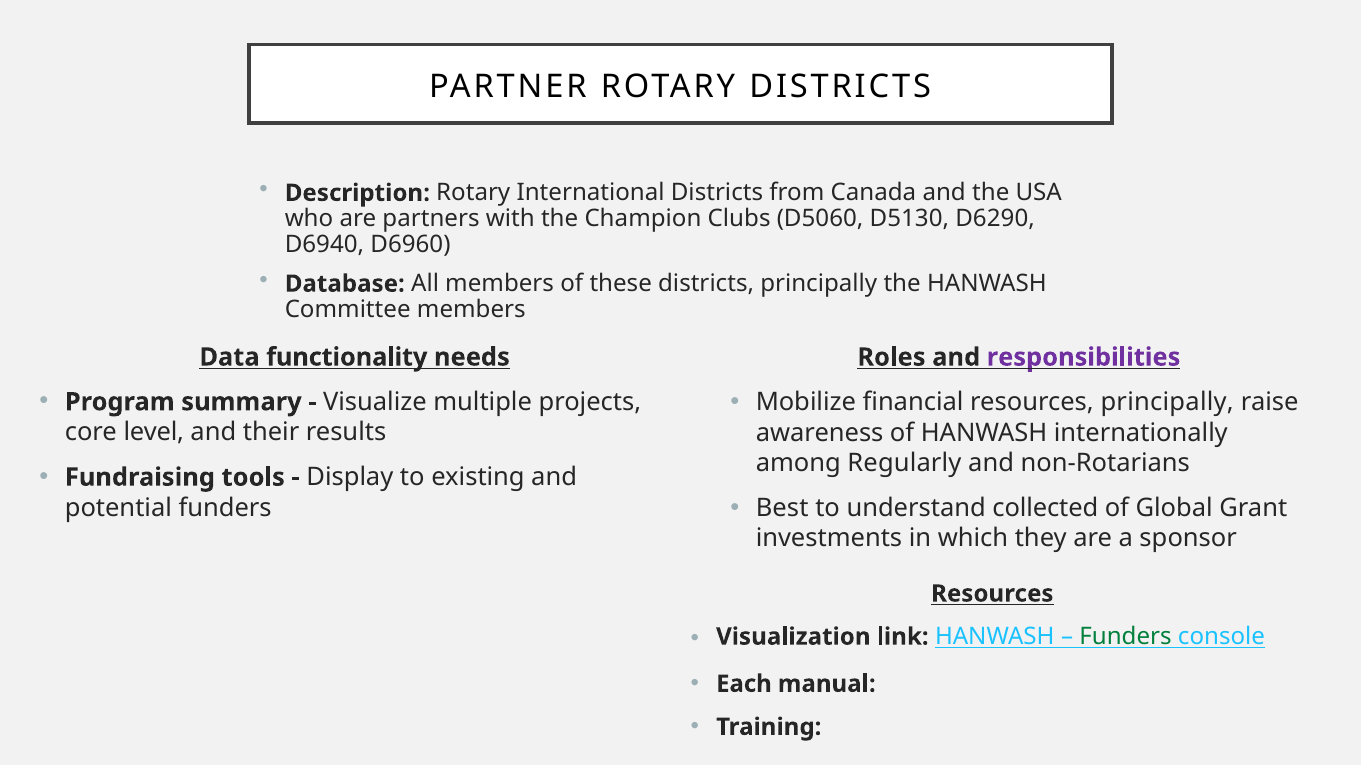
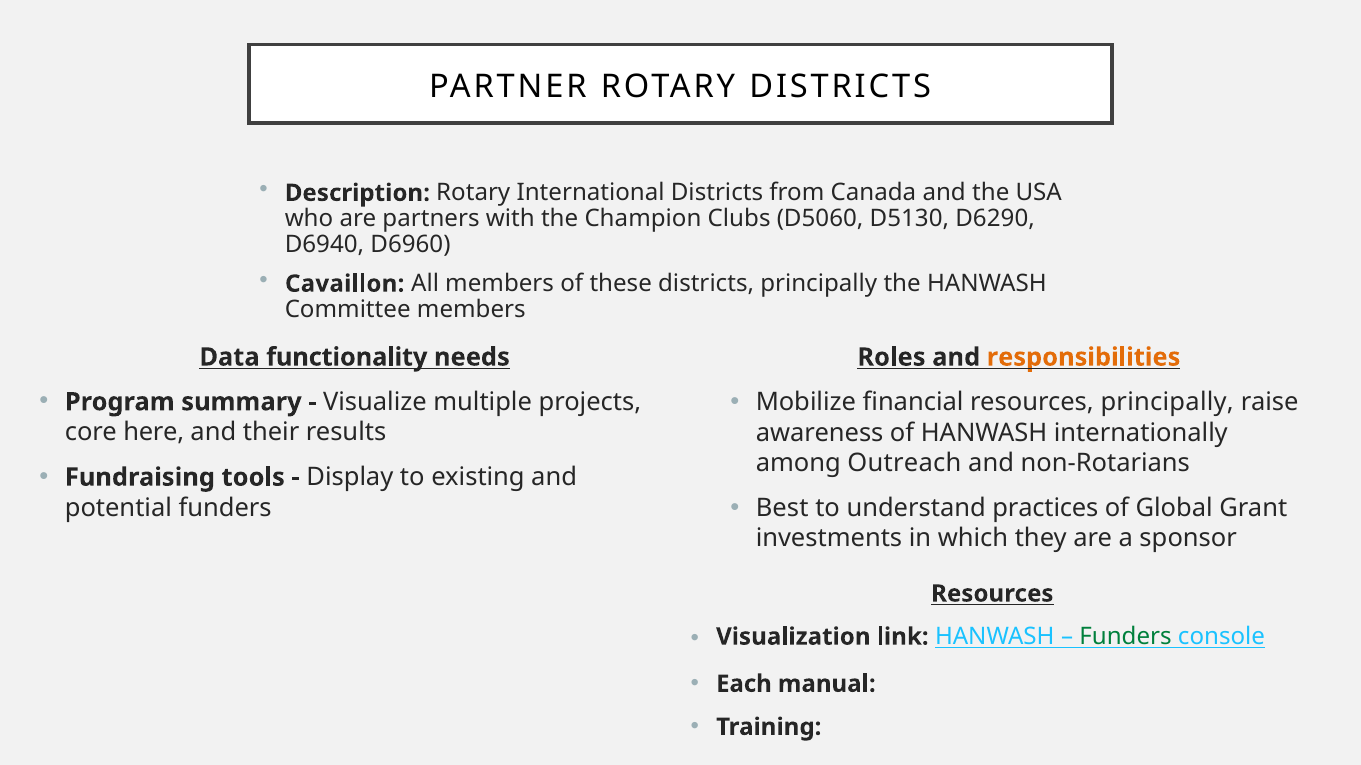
Database: Database -> Cavaillon (345, 284)
responsibilities colour: purple -> orange (1084, 357)
level: level -> here (154, 433)
Regularly: Regularly -> Outreach (904, 464)
collected: collected -> practices (1045, 508)
